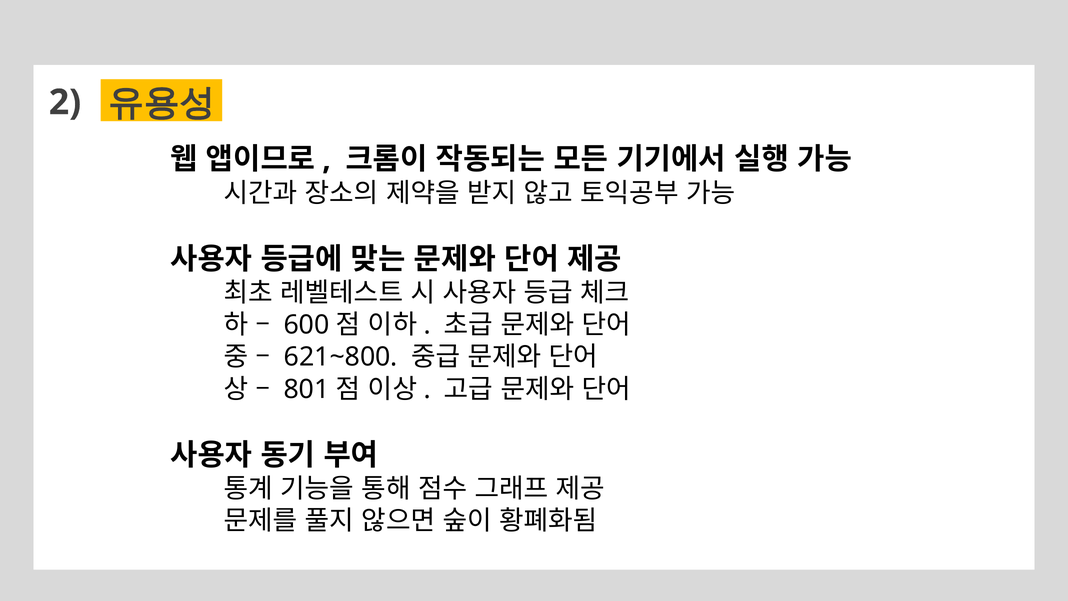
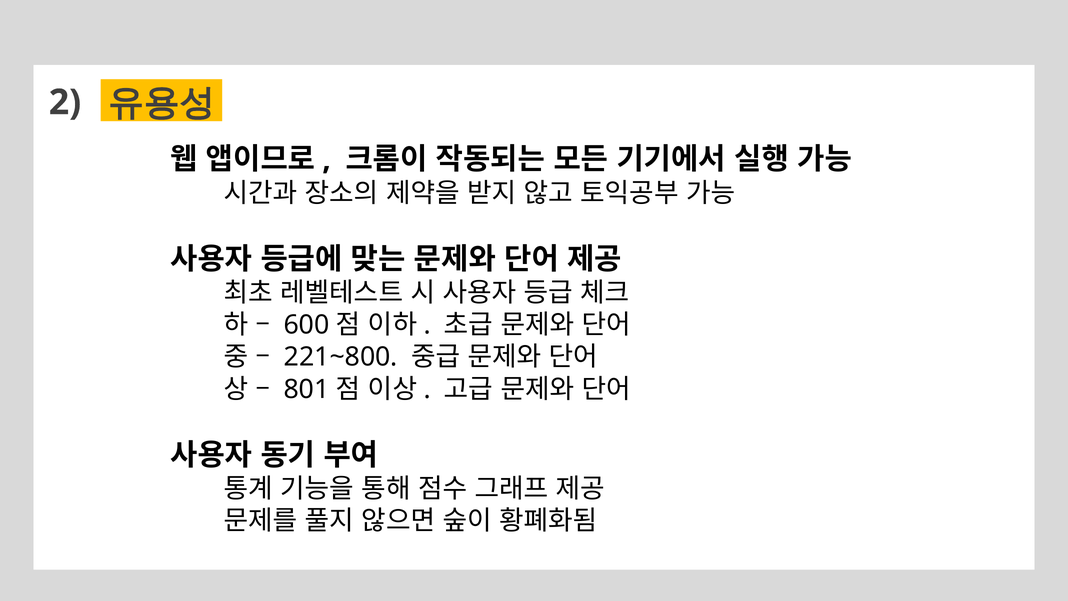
621~800: 621~800 -> 221~800 (341, 357)
